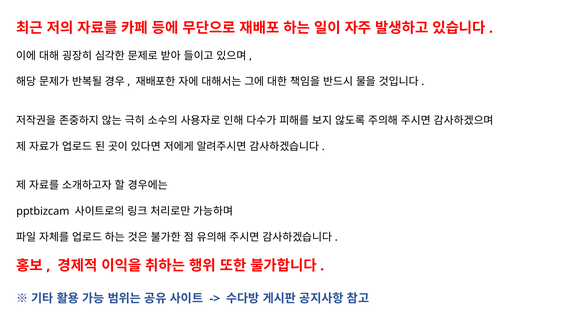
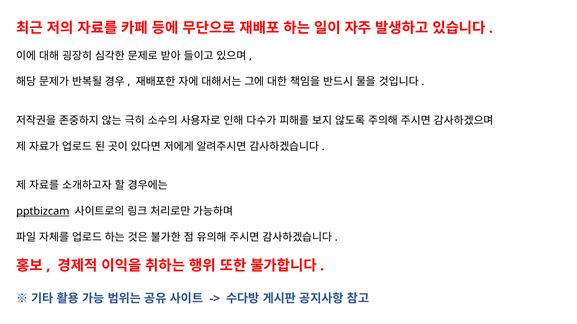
pptbizcam underline: none -> present (43, 212)
